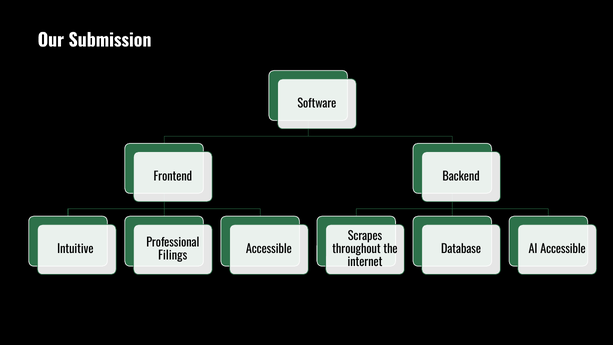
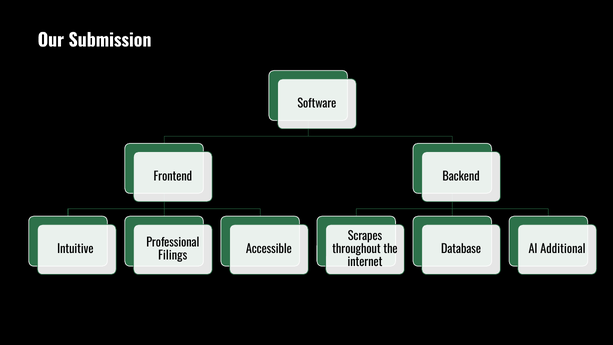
AI Accessible: Accessible -> Additional (563, 249)
